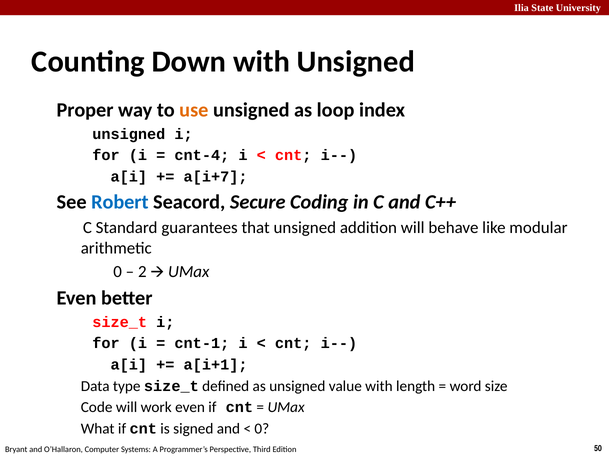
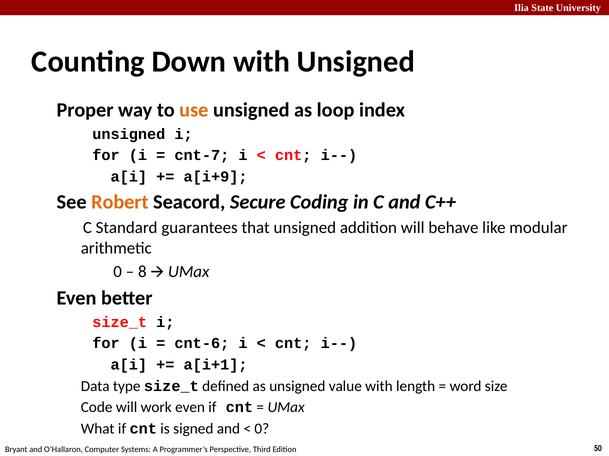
cnt-4: cnt-4 -> cnt-7 (202, 156)
a[i+7: a[i+7 -> a[i+9 (216, 177)
Robert colour: blue -> orange (120, 203)
2: 2 -> 8 (142, 272)
cnt-1: cnt-1 -> cnt-6 (202, 344)
